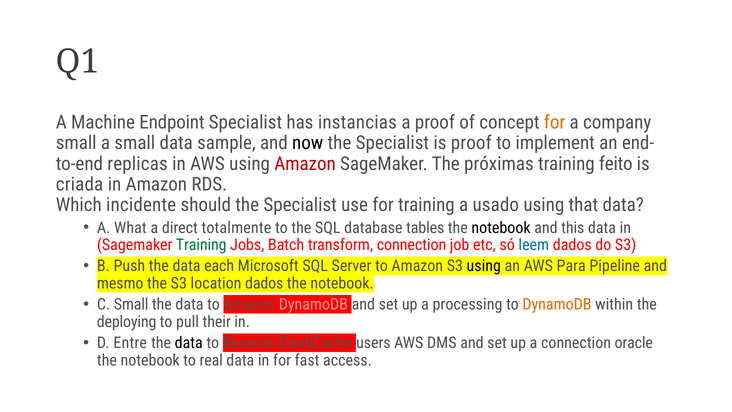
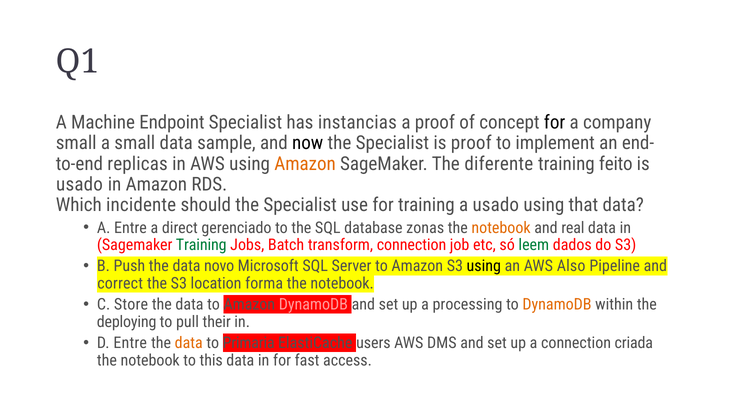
for colour: orange -> black (555, 123)
Amazon colour: red -> orange (305, 164)
próximas: próximas -> diferente (499, 164)
criada: criada -> usado (80, 184)
A What: What -> Entre (130, 228)
totalmente: totalmente -> gerenciado (236, 228)
tables: tables -> zonas (425, 228)
notebook colour: black -> orange (501, 228)
this: this -> real (573, 228)
leem colour: blue -> green (534, 245)
each: each -> novo (219, 266)
Para: Para -> Also (571, 266)
mesmo: mesmo -> correct (120, 283)
location dados: dados -> forma (264, 283)
C Small: Small -> Store (131, 304)
data colour: black -> orange (189, 343)
Recente: Recente -> Primaria (249, 343)
oracle: oracle -> criada (634, 343)
real: real -> this (211, 360)
